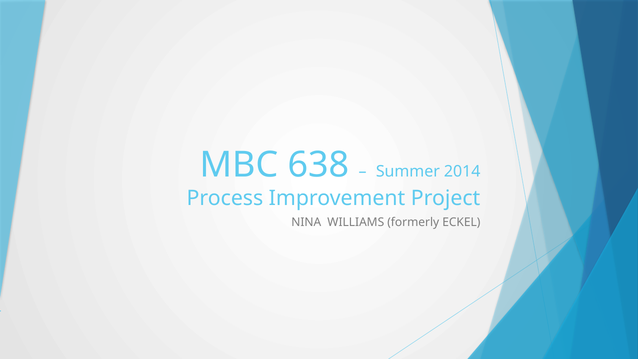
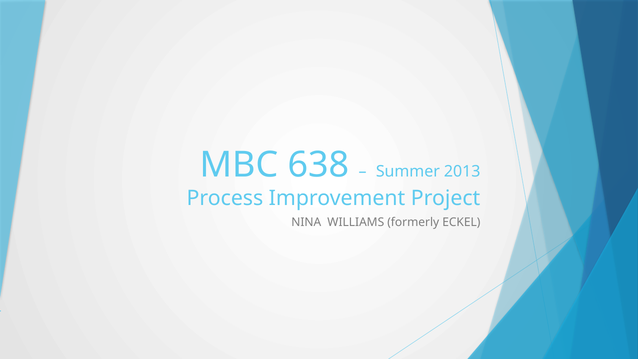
2014: 2014 -> 2013 (462, 172)
